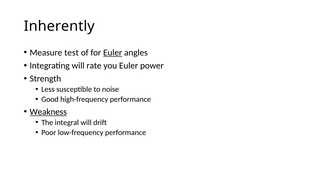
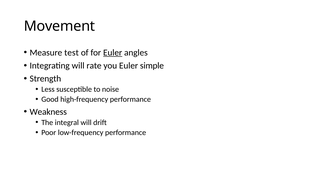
Inherently: Inherently -> Movement (59, 26)
power: power -> simple (152, 66)
Weakness underline: present -> none (48, 112)
